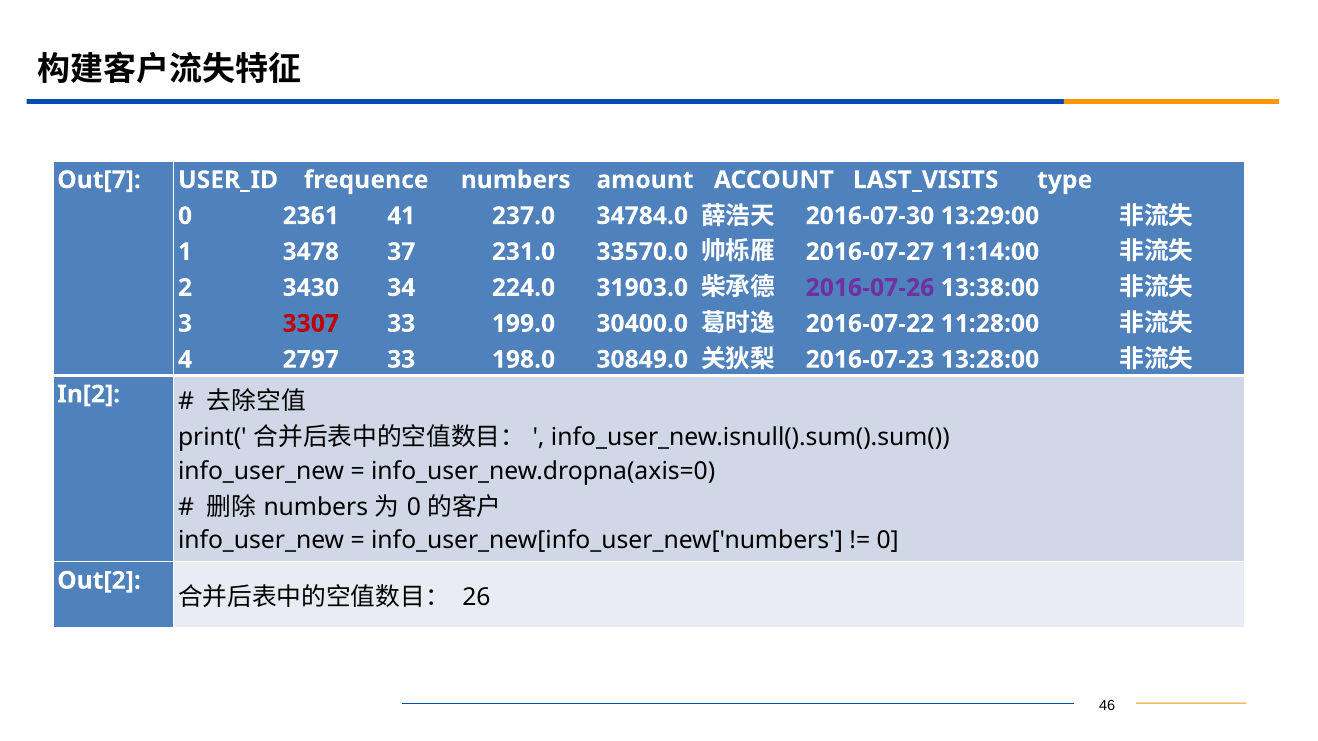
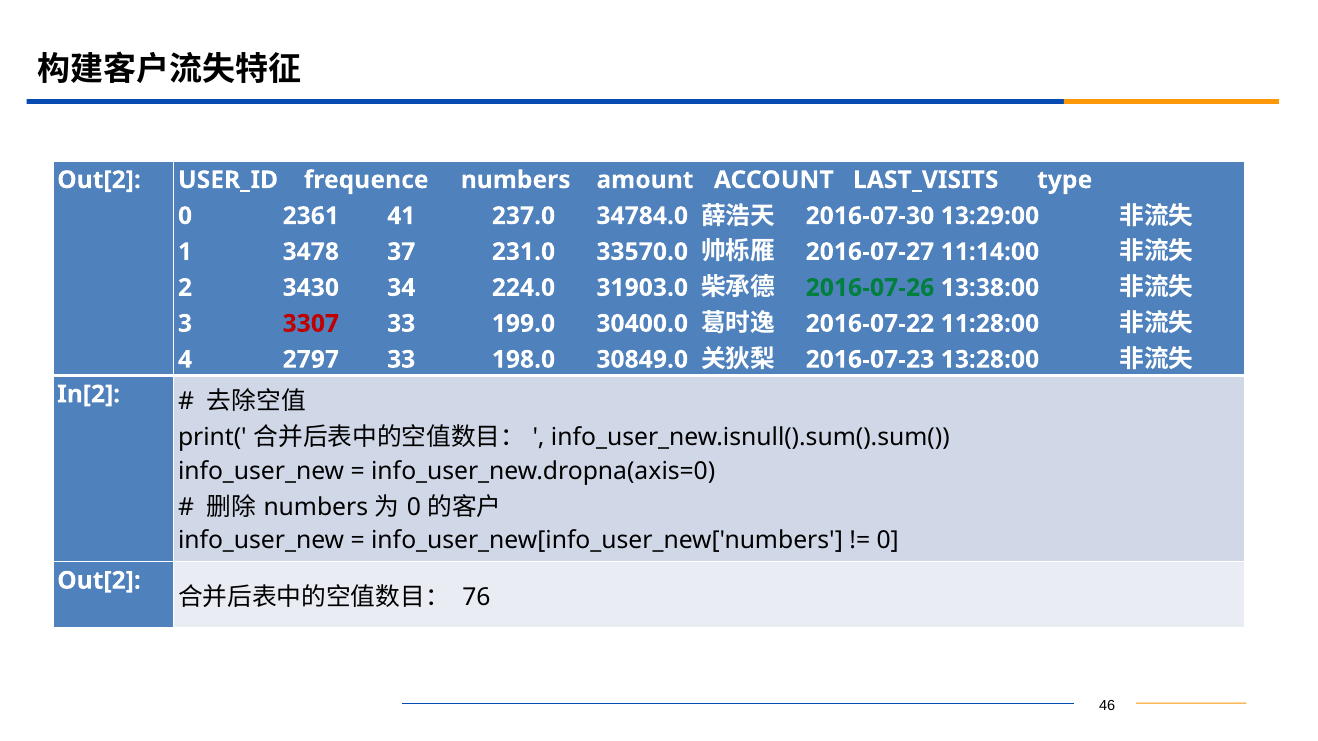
Out[7: Out[7 -> Out[2 (99, 180)
2016-07-26 colour: purple -> green (870, 288)
26: 26 -> 76 (477, 598)
